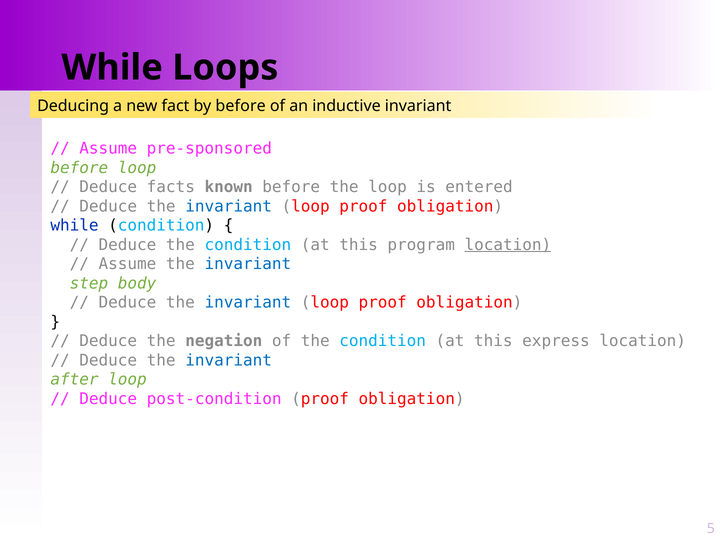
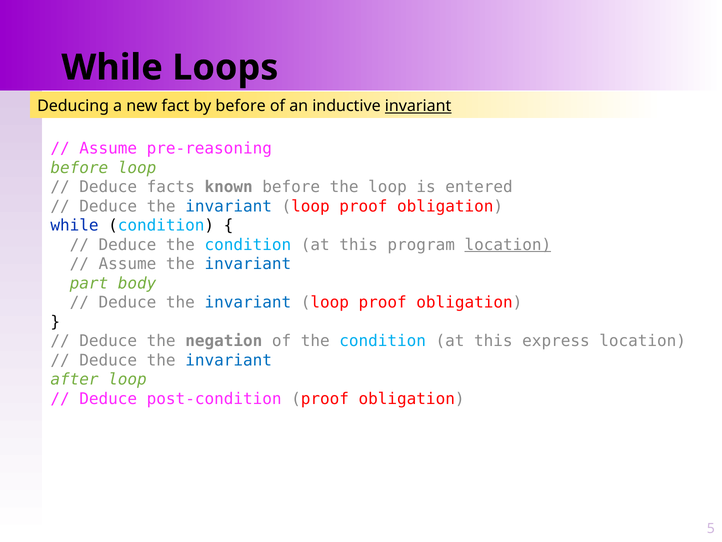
invariant underline: none -> present (418, 106)
pre-sponsored: pre-sponsored -> pre-reasoning (209, 148)
step: step -> part (89, 283)
